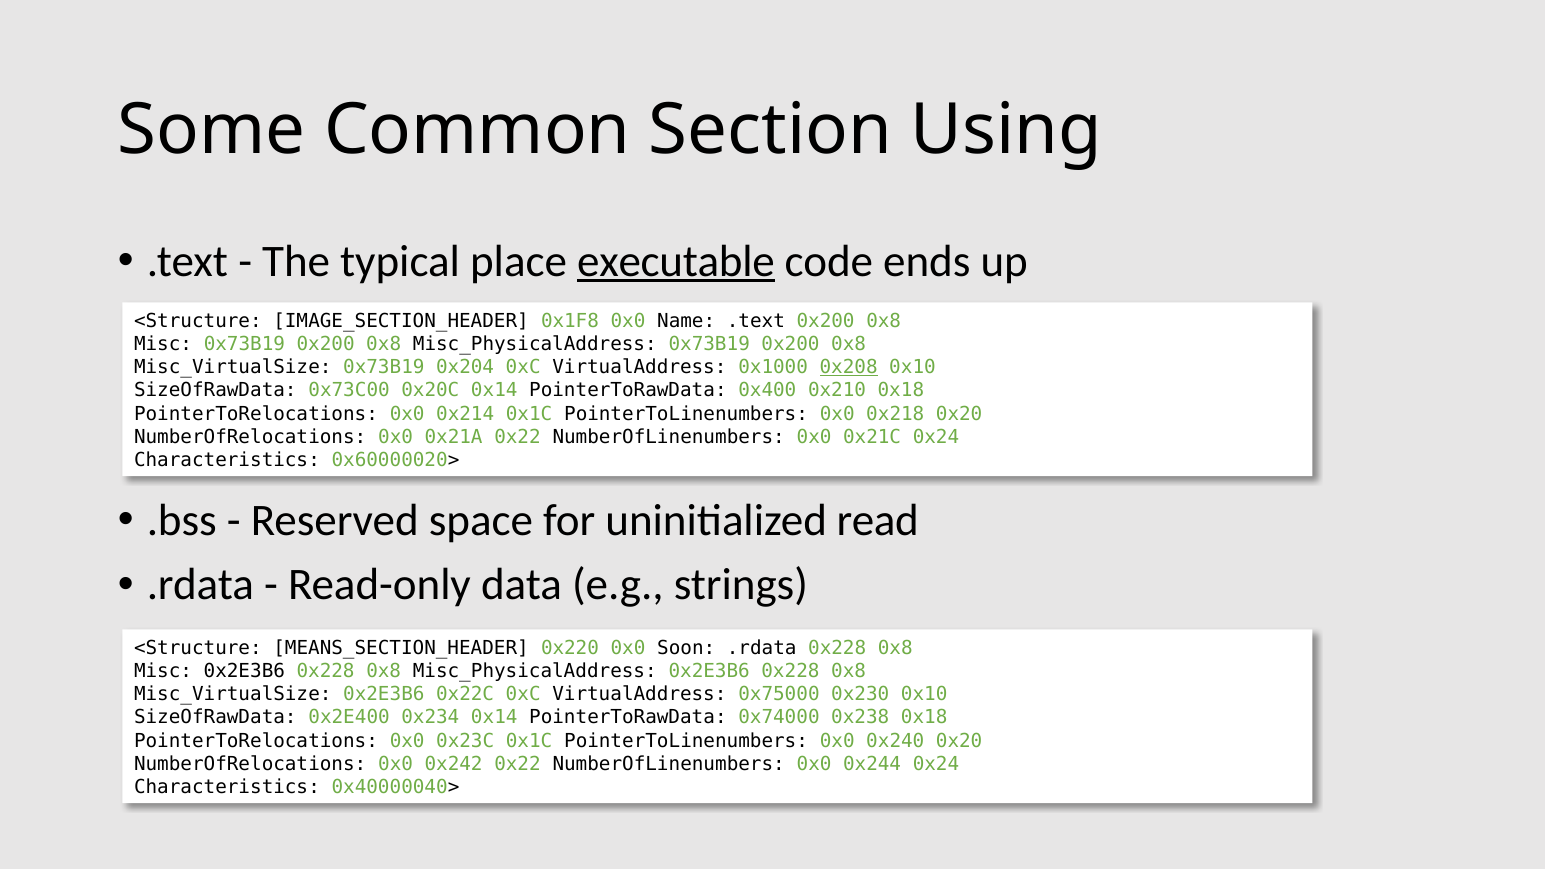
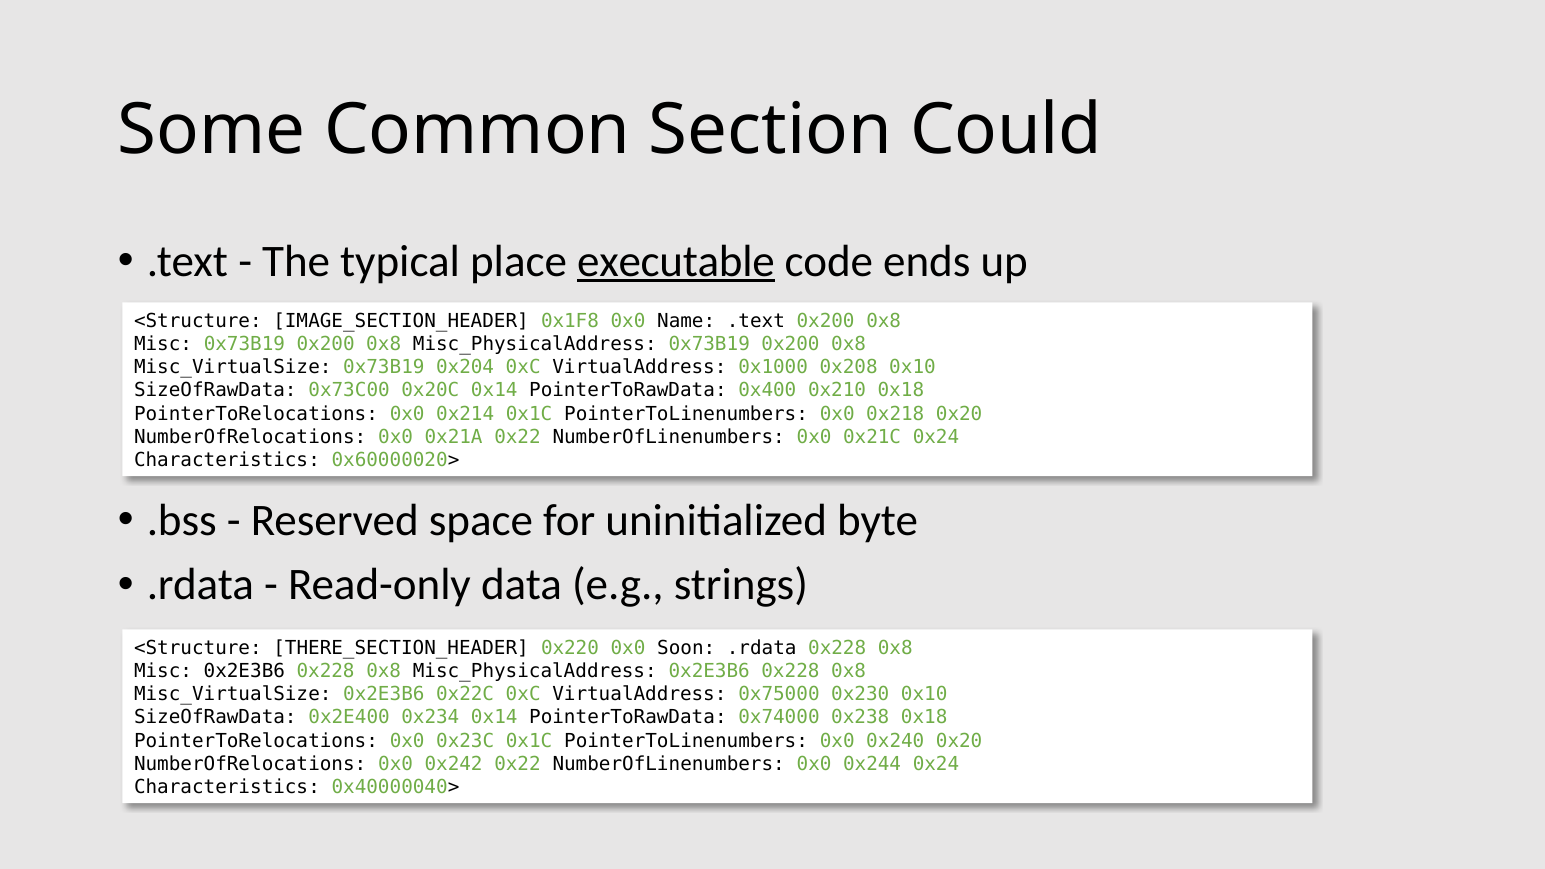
Using: Using -> Could (1006, 130)
0x208 underline: present -> none (849, 367)
read: read -> byte (878, 520)
MEANS_SECTION_HEADER: MEANS_SECTION_HEADER -> THERE_SECTION_HEADER (401, 648)
